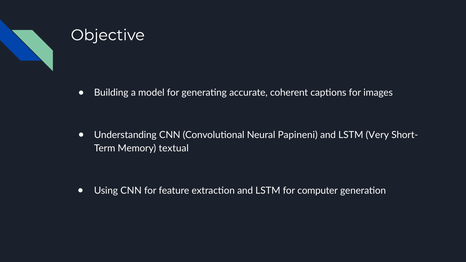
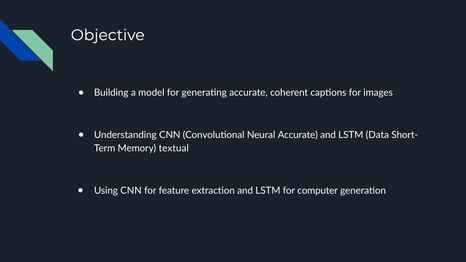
Neural Papineni: Papineni -> Accurate (298, 135)
Very: Very -> Data (377, 135)
